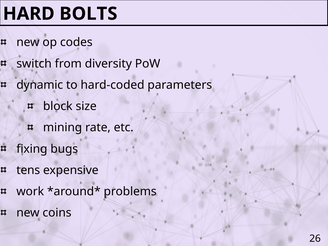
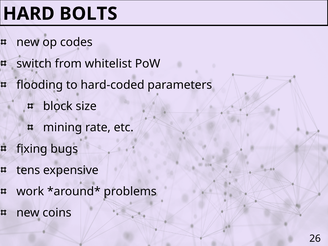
diversity: diversity -> whitelist (108, 64)
dynamic: dynamic -> flooding (40, 85)
